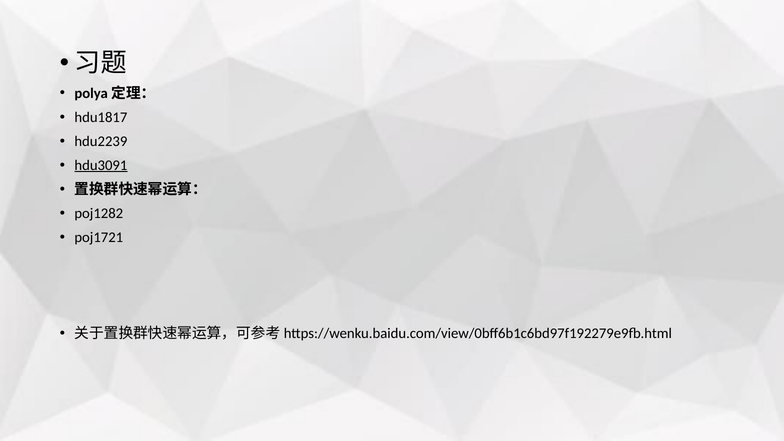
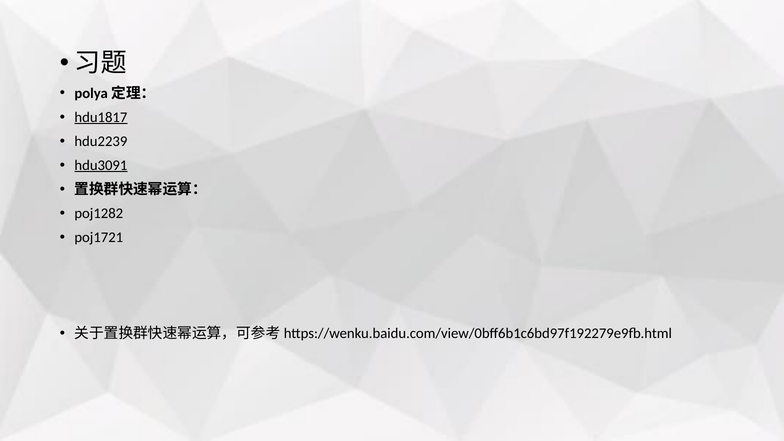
hdu1817 underline: none -> present (101, 117)
